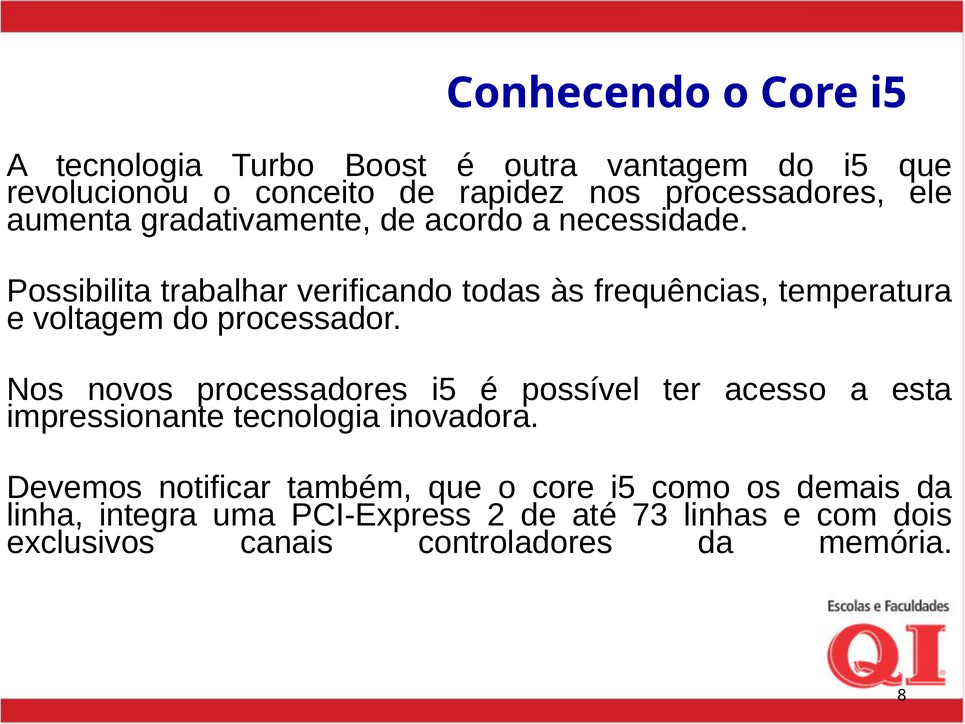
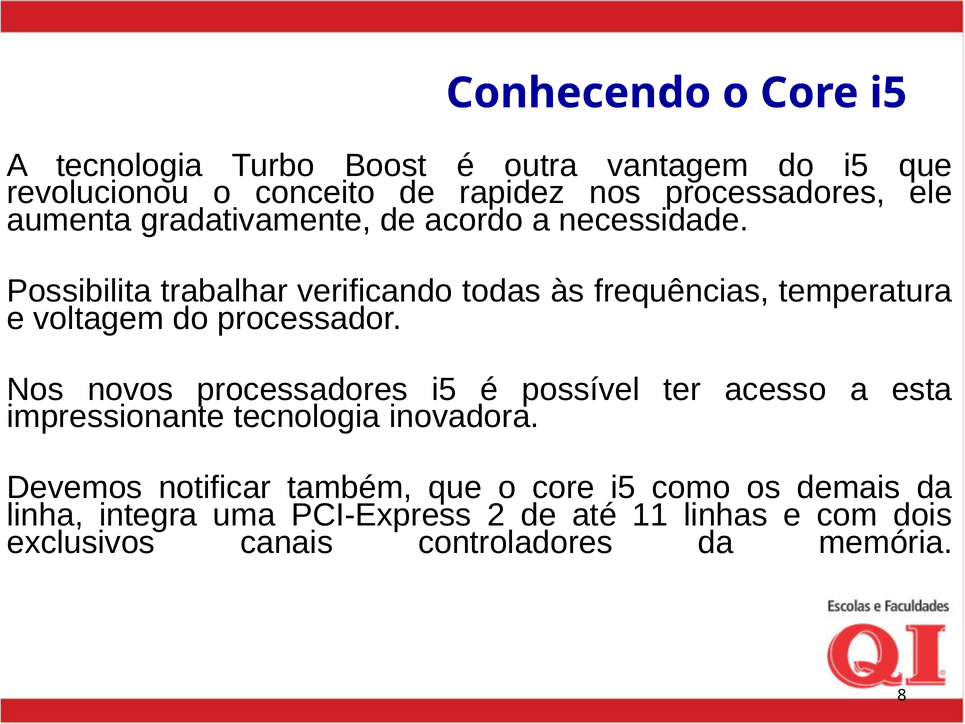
73: 73 -> 11 (650, 515)
